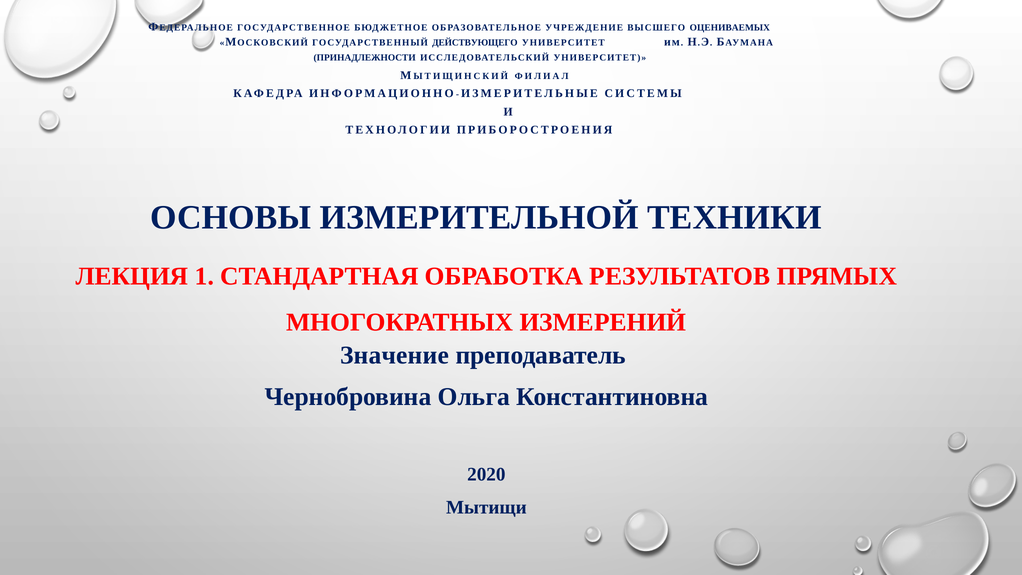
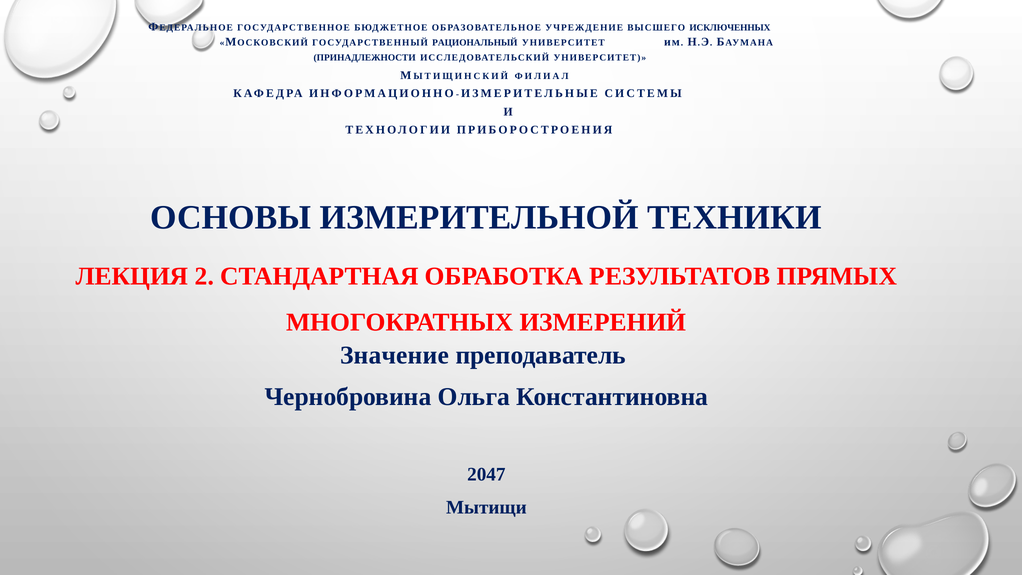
ОЦЕНИВАЕМЫХ: ОЦЕНИВАЕМЫХ -> ИСКЛЮЧЕННЫХ (730, 28)
ДЕЙСТВУЮЩЕГО: ДЕЙСТВУЮЩЕГО -> РАЦИОНАЛЬНЫЙ (475, 43)
1: 1 -> 2 (204, 276)
2020: 2020 -> 2047 (486, 474)
